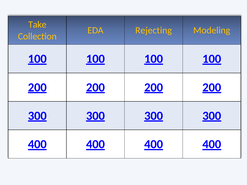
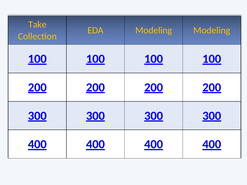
EDA Rejecting: Rejecting -> Modeling (154, 30)
